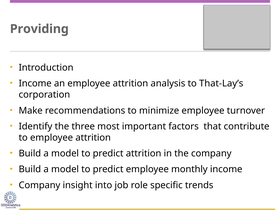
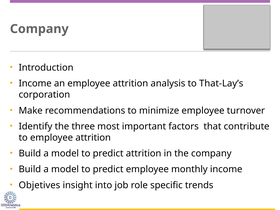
Providing: Providing -> Company (39, 29)
Company: Company -> Objetives (39, 185)
